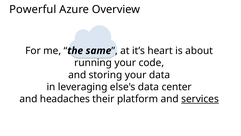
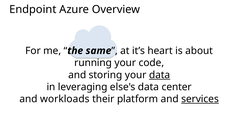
Powerful: Powerful -> Endpoint (33, 9)
data underline: none -> present (160, 75)
headaches: headaches -> workloads (65, 99)
